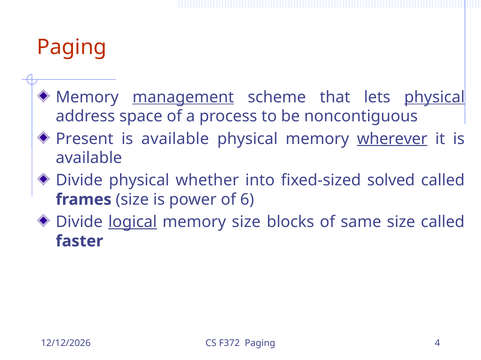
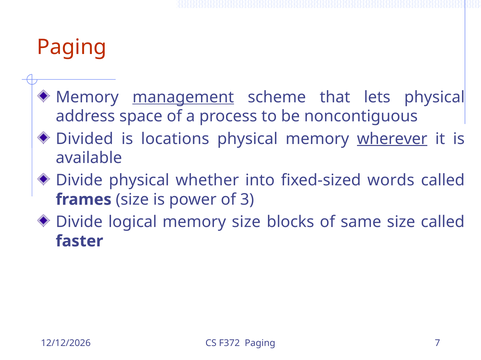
physical underline: present -> none (435, 97)
Present: Present -> Divided (85, 139)
available: available -> locations (175, 139)
solved: solved -> words (391, 181)
6: 6 -> 3 (247, 200)
logical underline: present -> none (133, 222)
4: 4 -> 7 (438, 344)
